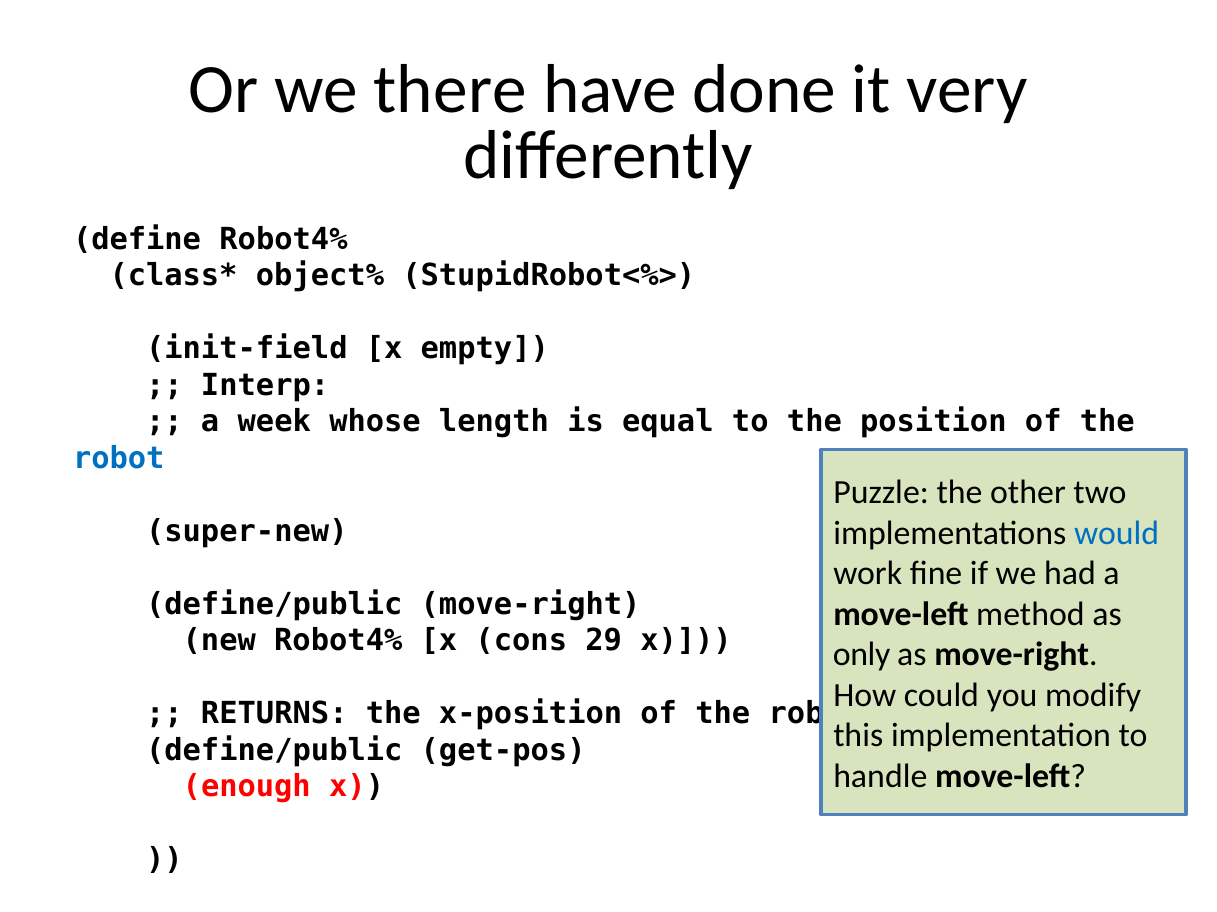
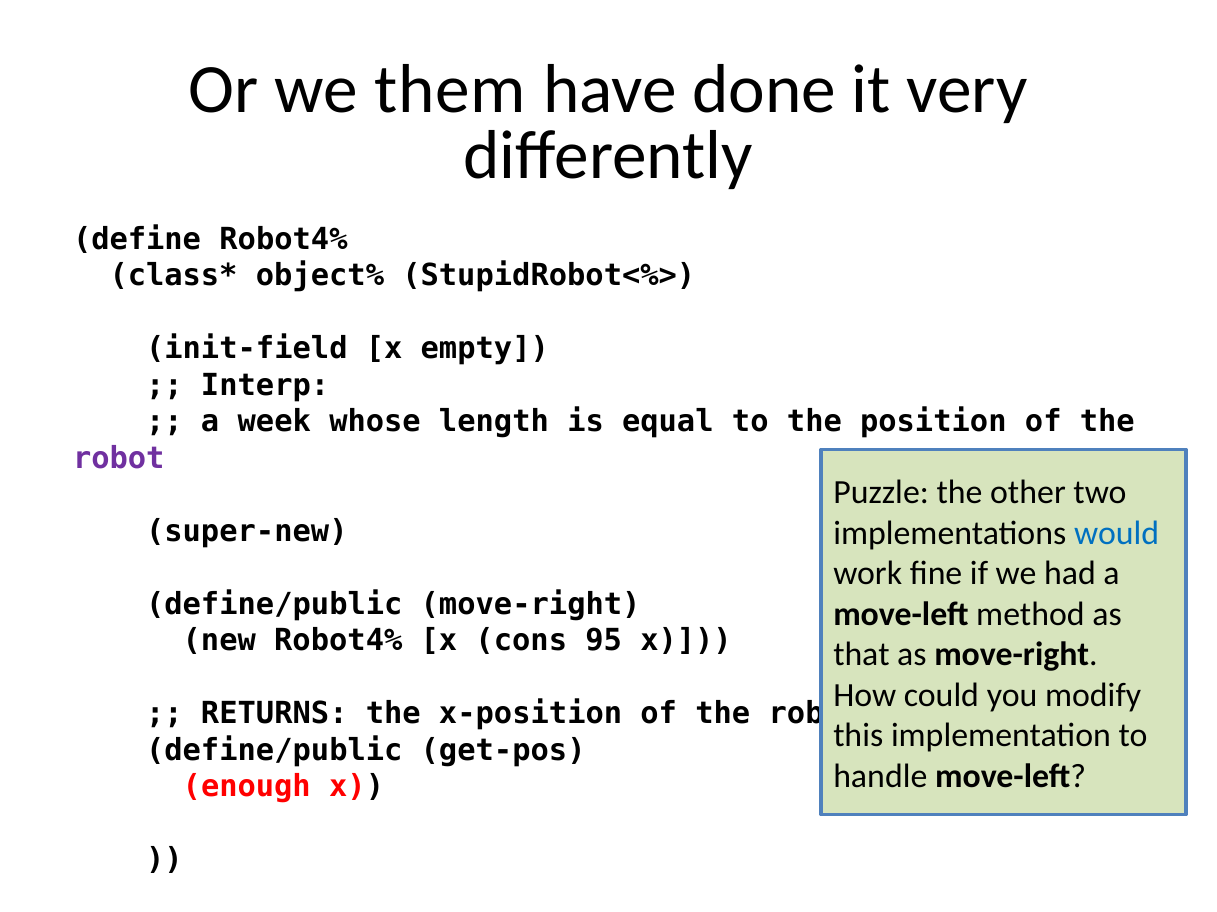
there: there -> them (450, 90)
robot colour: blue -> purple (119, 459)
29: 29 -> 95 (604, 641)
only: only -> that (861, 655)
